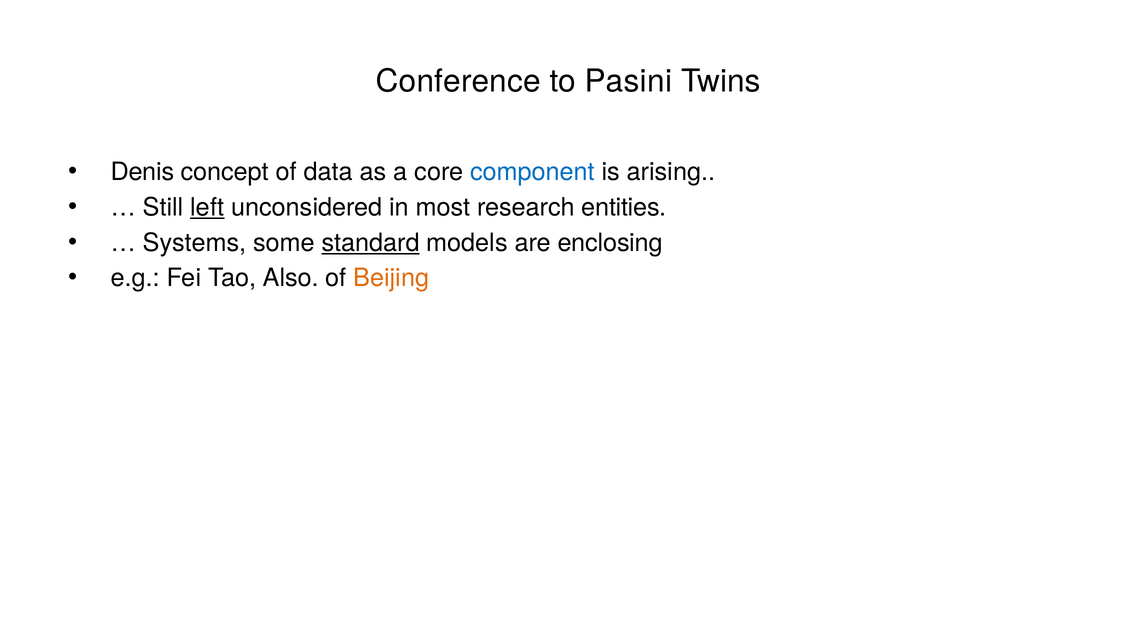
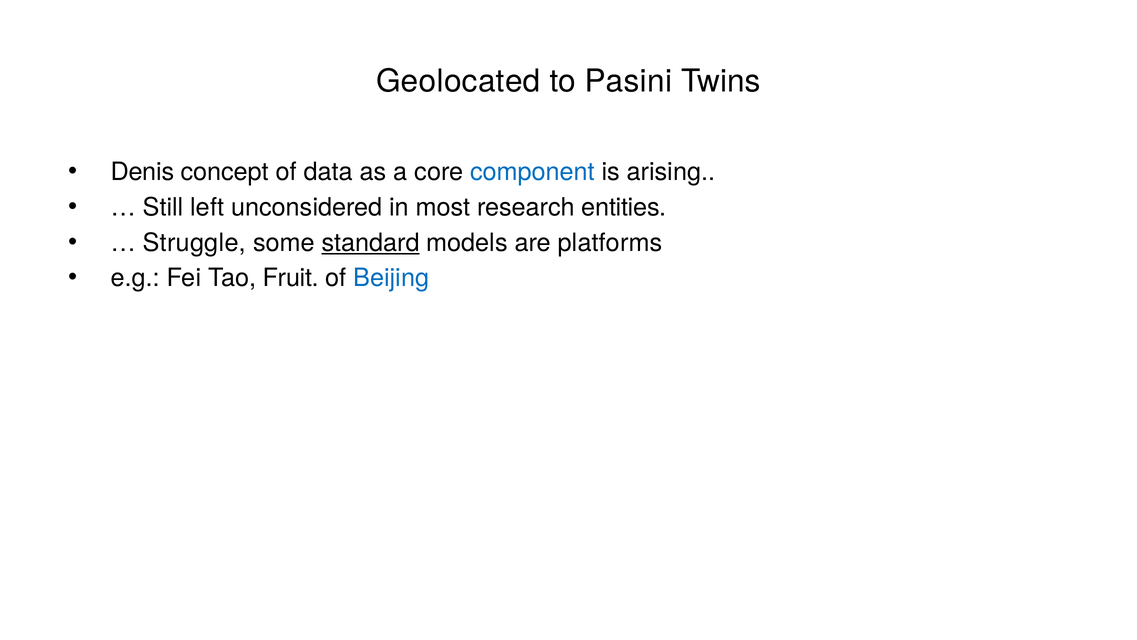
Conference: Conference -> Geolocated (458, 81)
left underline: present -> none (207, 207)
Systems: Systems -> Struggle (194, 243)
enclosing: enclosing -> platforms (610, 243)
Also: Also -> Fruit (291, 278)
Beijing colour: orange -> blue (391, 278)
